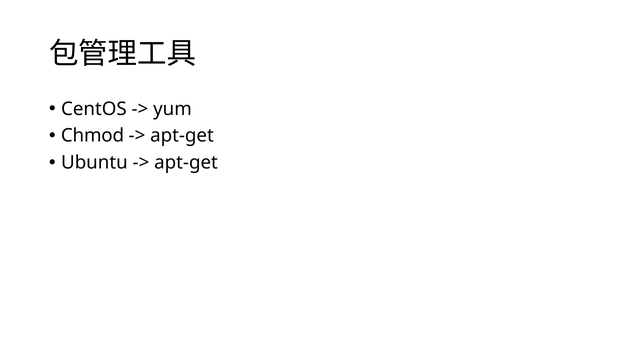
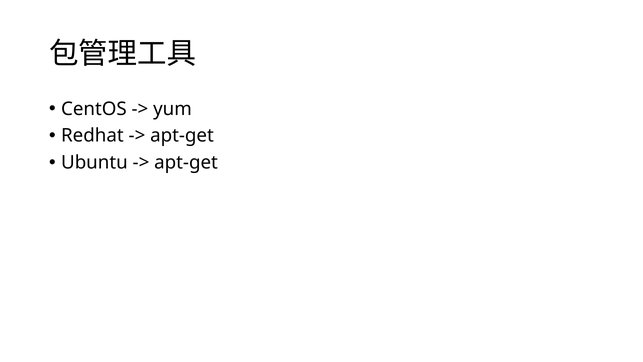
Chmod: Chmod -> Redhat (92, 136)
